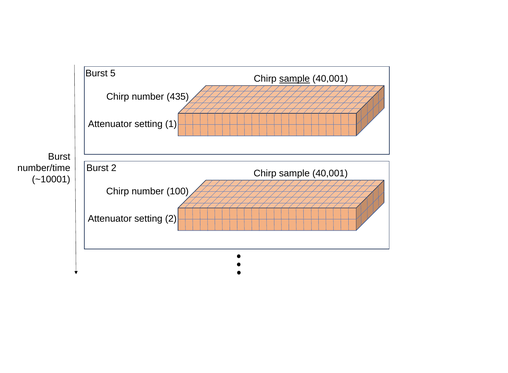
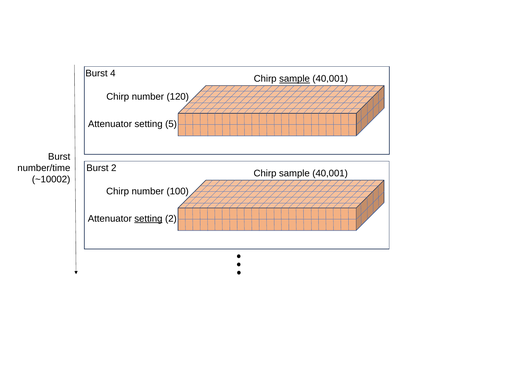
5: 5 -> 4 (113, 74)
435: 435 -> 120 (178, 97)
1: 1 -> 5 (171, 124)
~10001: ~10001 -> ~10002 (51, 180)
setting underline: none -> present (148, 219)
